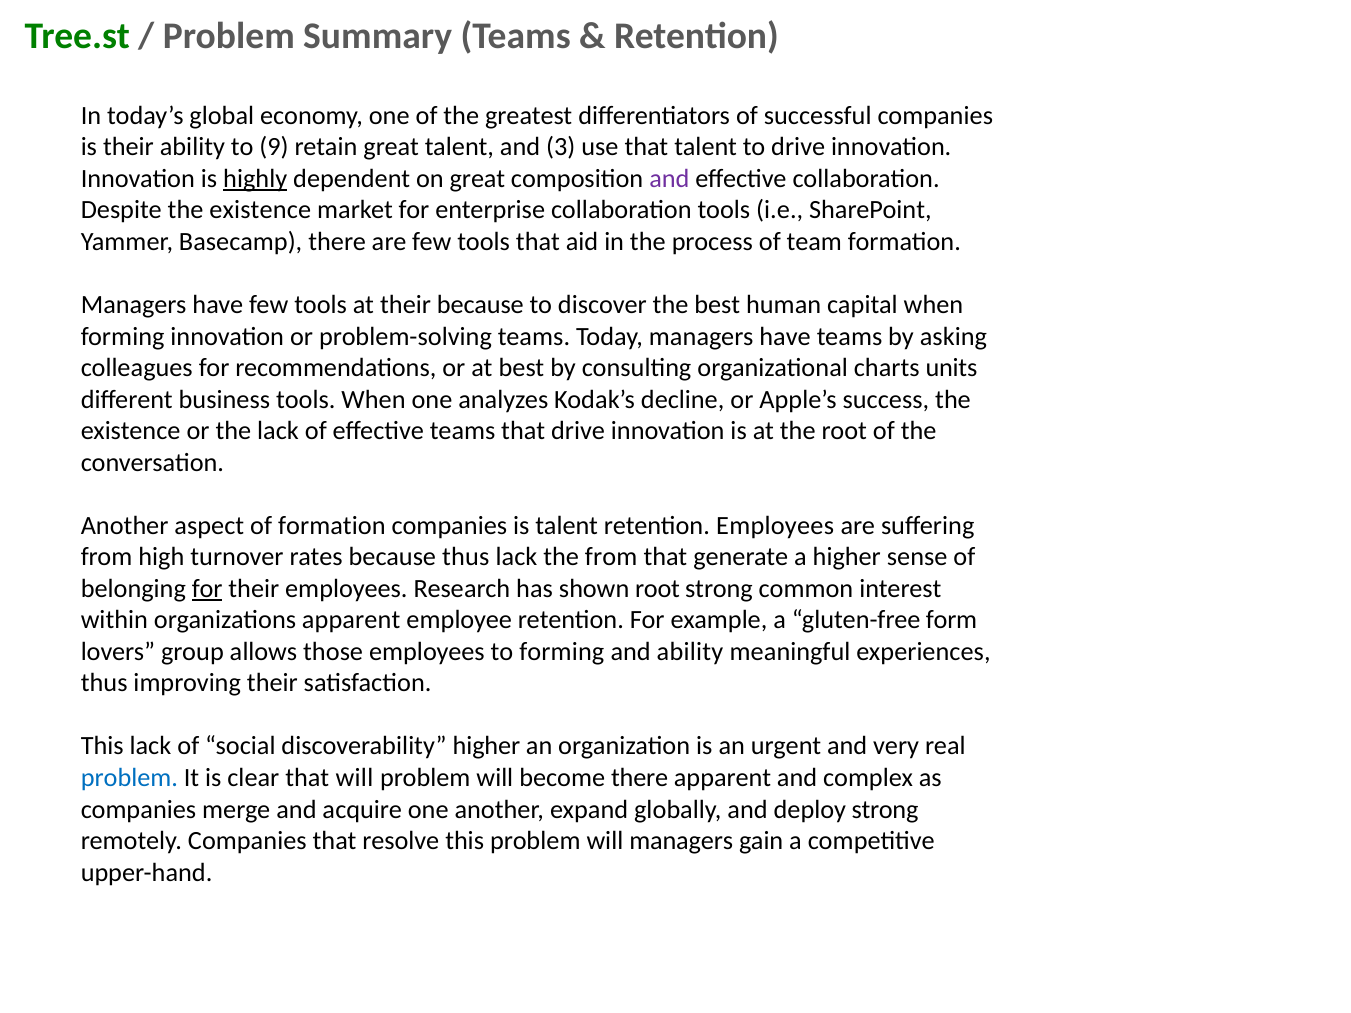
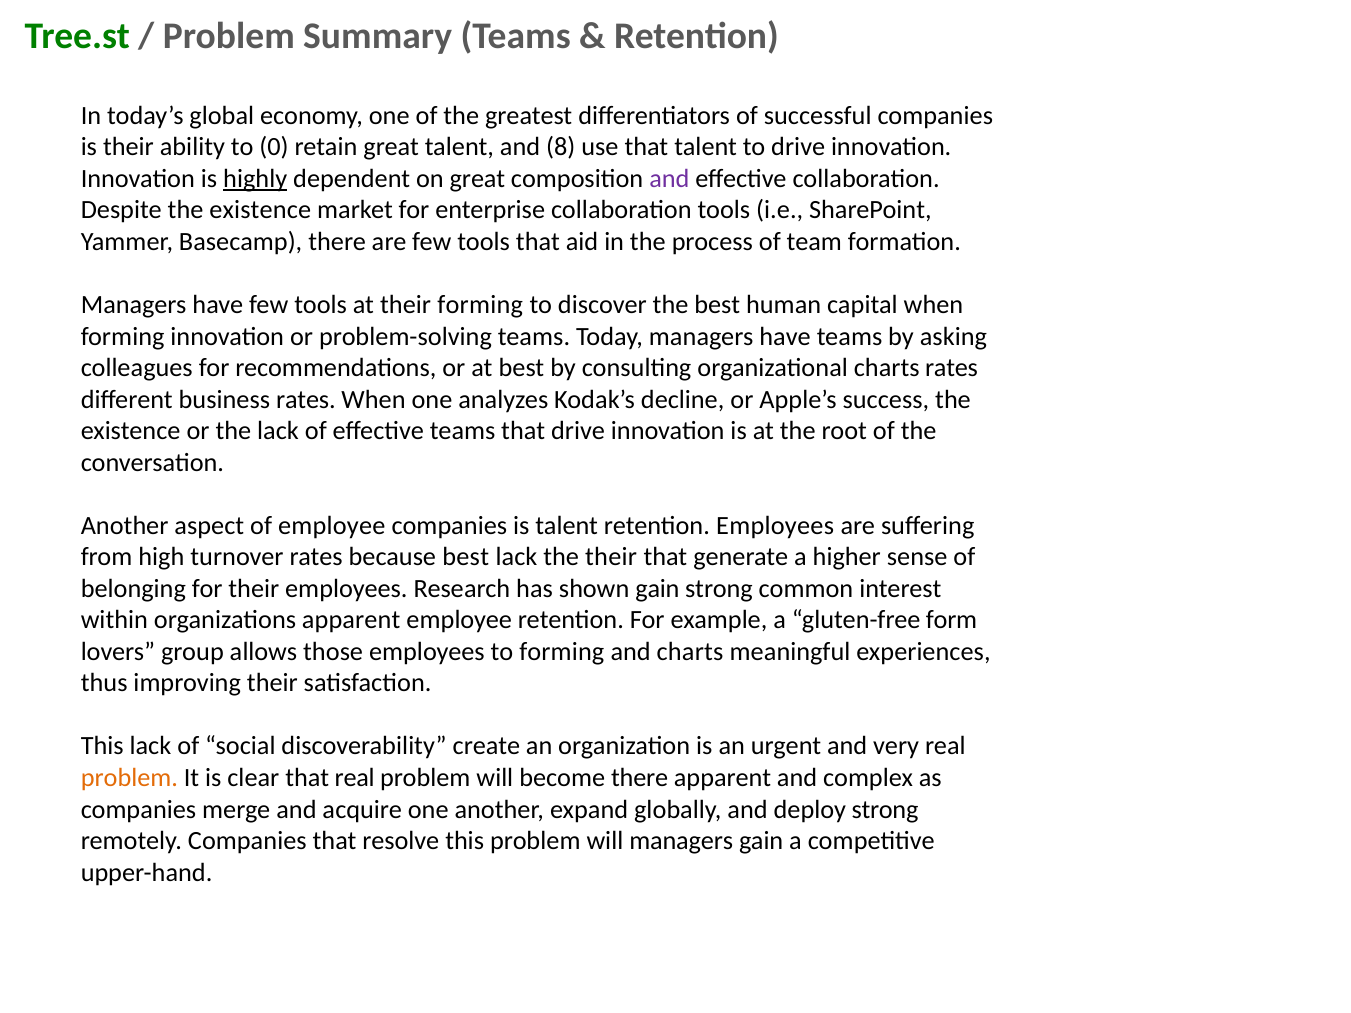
9: 9 -> 0 (274, 147)
3: 3 -> 8 (561, 147)
their because: because -> forming (480, 305)
charts units: units -> rates (951, 368)
business tools: tools -> rates (306, 400)
of formation: formation -> employee (332, 526)
because thus: thus -> best (466, 557)
the from: from -> their (611, 557)
for underline: present -> none (207, 589)
shown root: root -> gain (657, 589)
and ability: ability -> charts (690, 652)
discoverability higher: higher -> create (486, 747)
problem colour: blue -> orange (129, 778)
that will: will -> real (355, 778)
